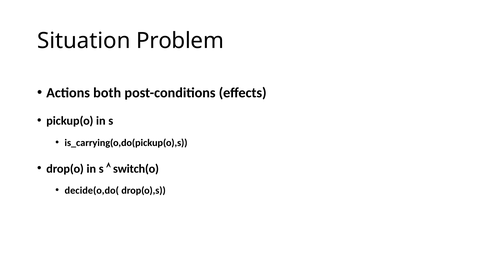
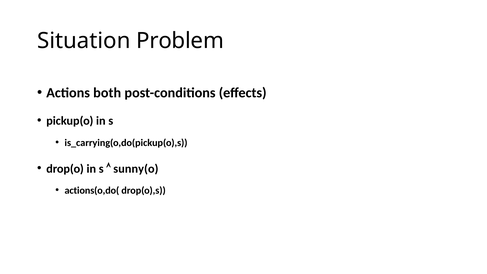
switch(o: switch(o -> sunny(o (136, 169)
decide(o,do(: decide(o,do( -> actions(o,do( (92, 191)
